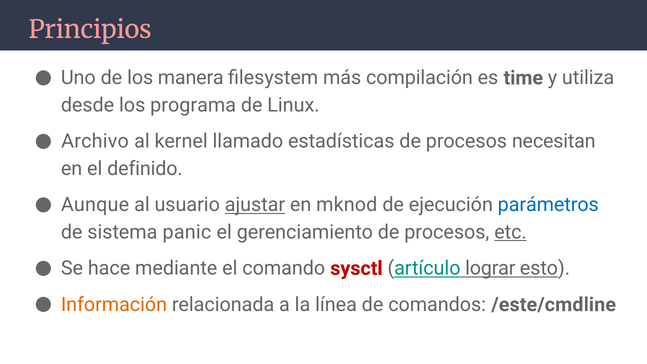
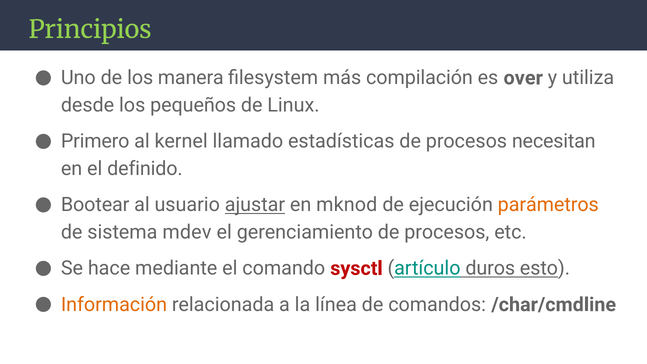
Principios colour: pink -> light green (90, 30)
time: time -> over (523, 78)
programa: programa -> pequeños (193, 105)
Archivo: Archivo -> Primero (95, 141)
Aunque: Aunque -> Bootear (95, 205)
parámetros colour: blue -> orange (548, 205)
panic: panic -> mdev (187, 232)
etc underline: present -> none (510, 232)
lograr: lograr -> duros (490, 268)
/este/cmdline: /este/cmdline -> /char/cmdline (554, 305)
